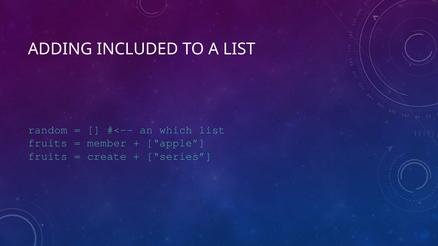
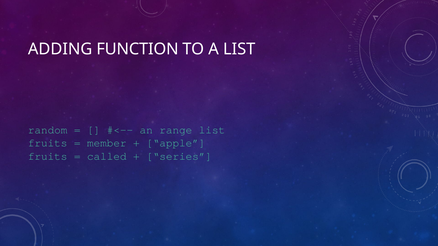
INCLUDED: INCLUDED -> FUNCTION (137, 49)
which: which -> range (176, 130)
create: create -> called (107, 156)
